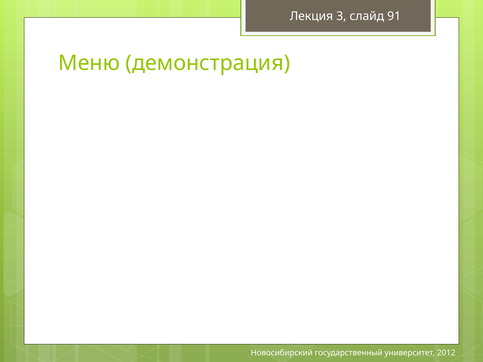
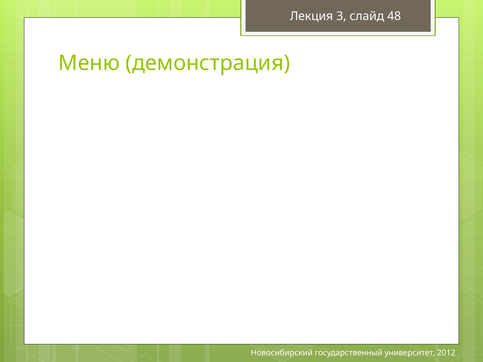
91: 91 -> 48 (394, 16)
